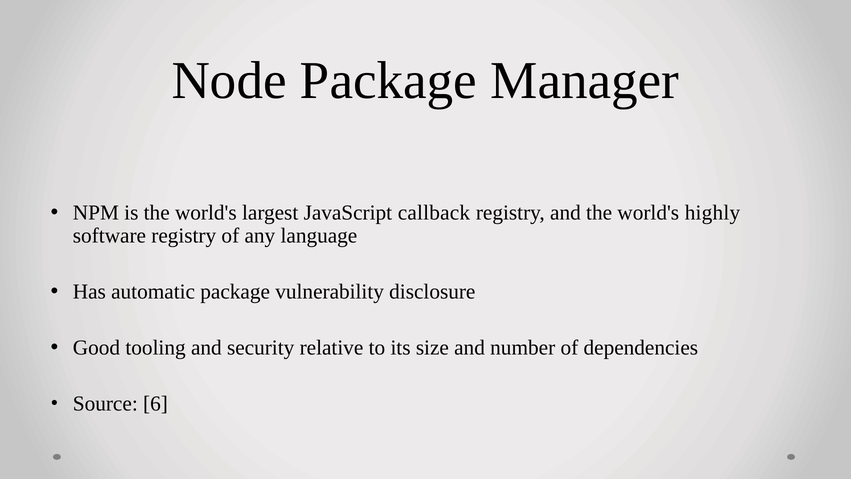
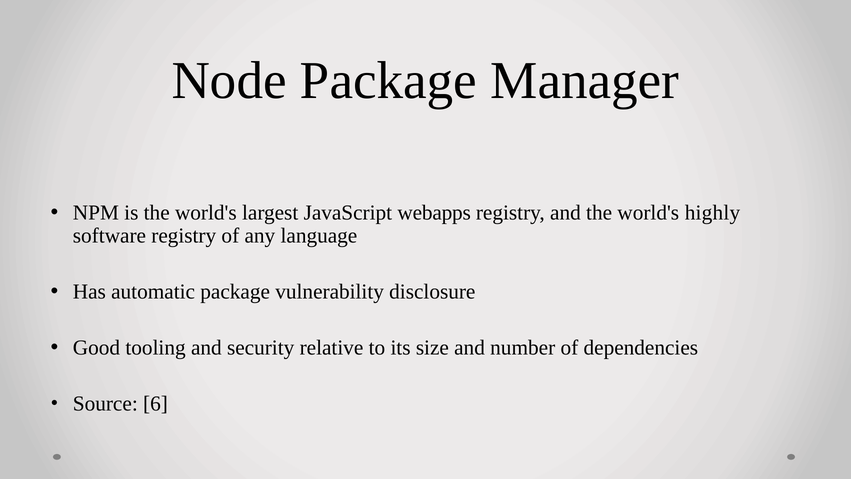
callback: callback -> webapps (434, 213)
